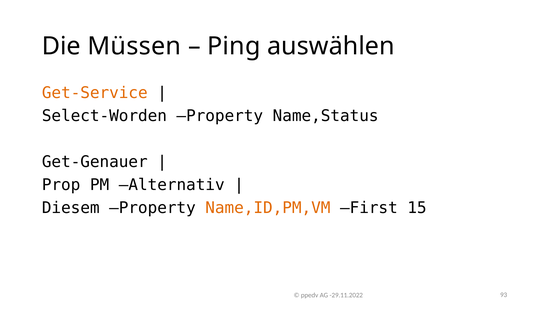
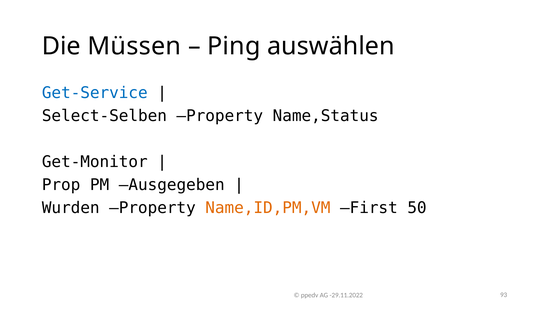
Get-Service colour: orange -> blue (95, 93)
Select-Worden: Select-Worden -> Select-Selben (104, 116)
Get-Genauer: Get-Genauer -> Get-Monitor (95, 162)
Alternativ: Alternativ -> Ausgegeben (172, 185)
Diesem: Diesem -> Wurden (71, 208)
15: 15 -> 50 (417, 208)
